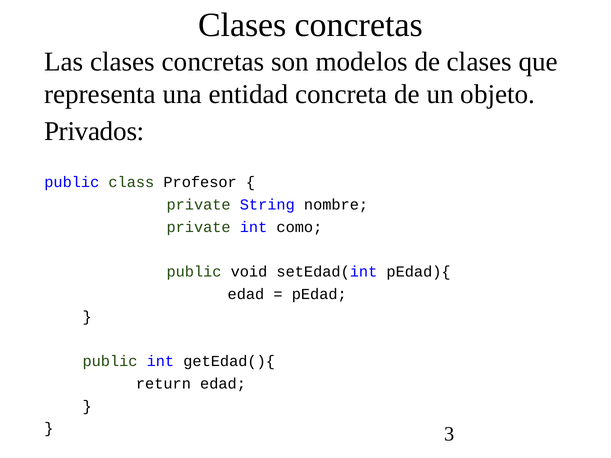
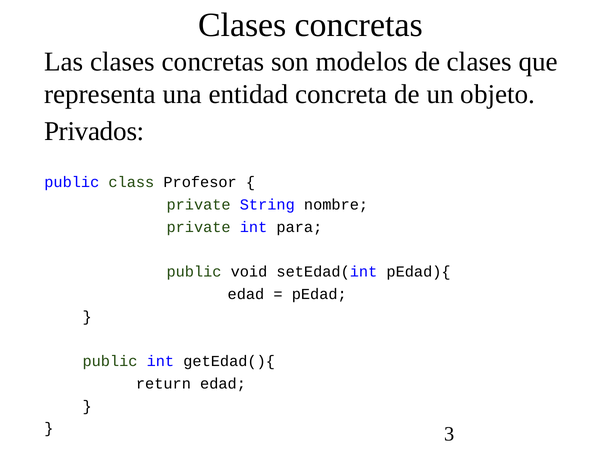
como: como -> para (299, 227)
